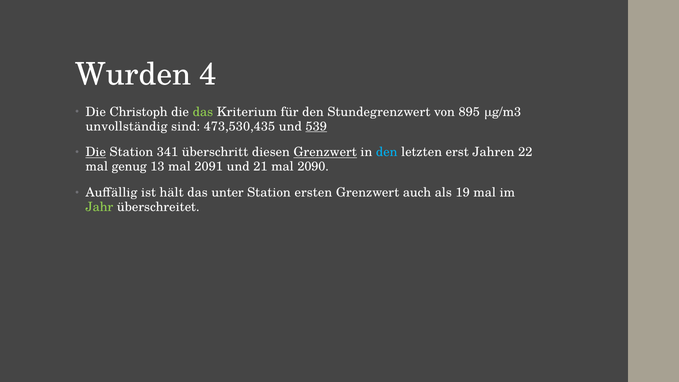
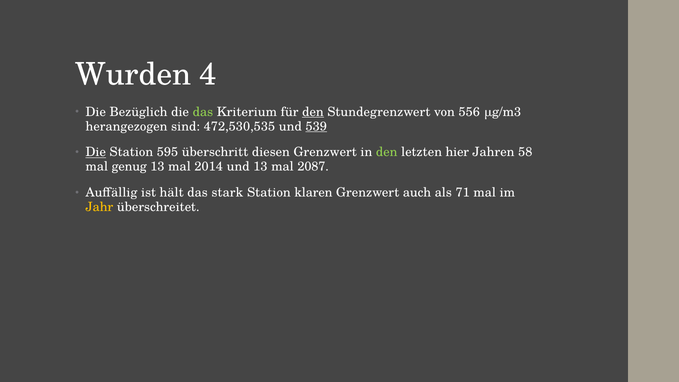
Christoph: Christoph -> Bezüglich (139, 112)
den underline: none -> present (313, 112)
895: 895 -> 556 (469, 112)
unvollständig: unvollständig -> herangezogen (127, 126)
473,530,435: 473,530,435 -> 472,530,535 (239, 126)
341: 341 -> 595 (167, 152)
Grenzwert underline: present -> none (325, 152)
den colour: light blue -> light green (387, 152)
erst: erst -> hier (457, 152)
22: 22 -> 58 (525, 152)
2091: 2091 -> 2014 (209, 167)
und 21: 21 -> 13 (260, 167)
2090: 2090 -> 2087 (313, 167)
unter: unter -> stark (227, 193)
ersten: ersten -> klaren (313, 193)
19: 19 -> 71 (463, 193)
Jahr colour: light green -> yellow (99, 207)
